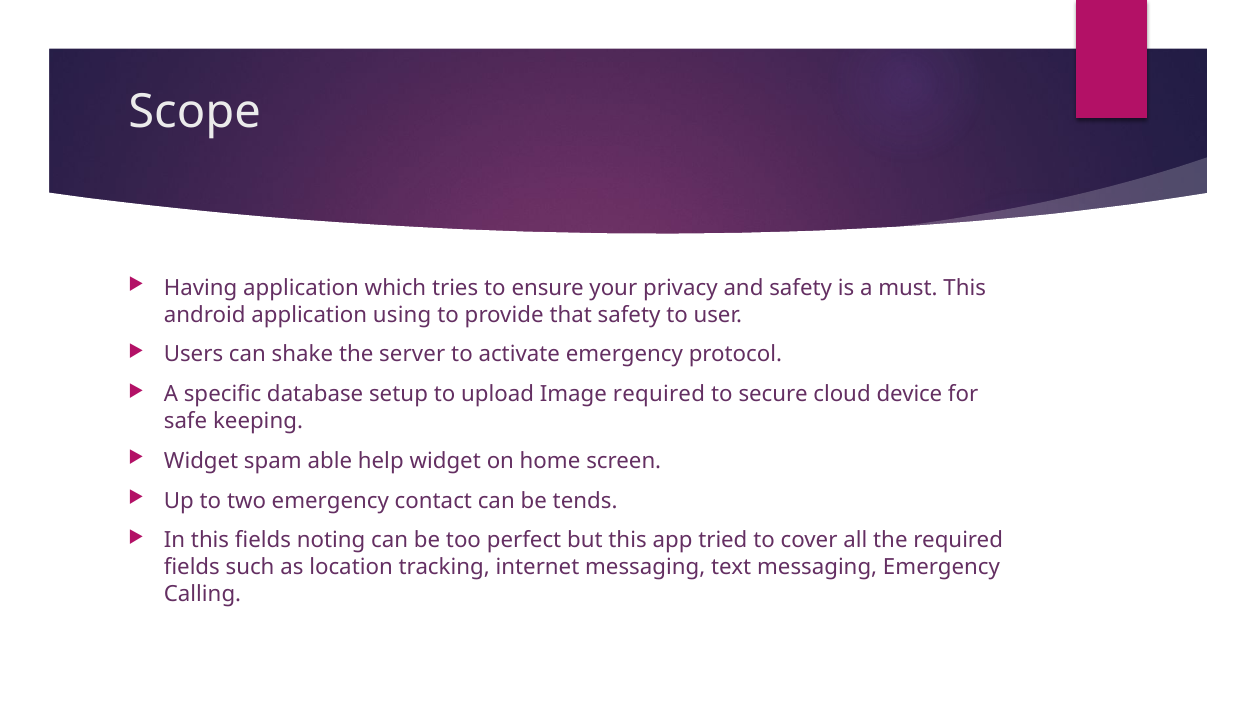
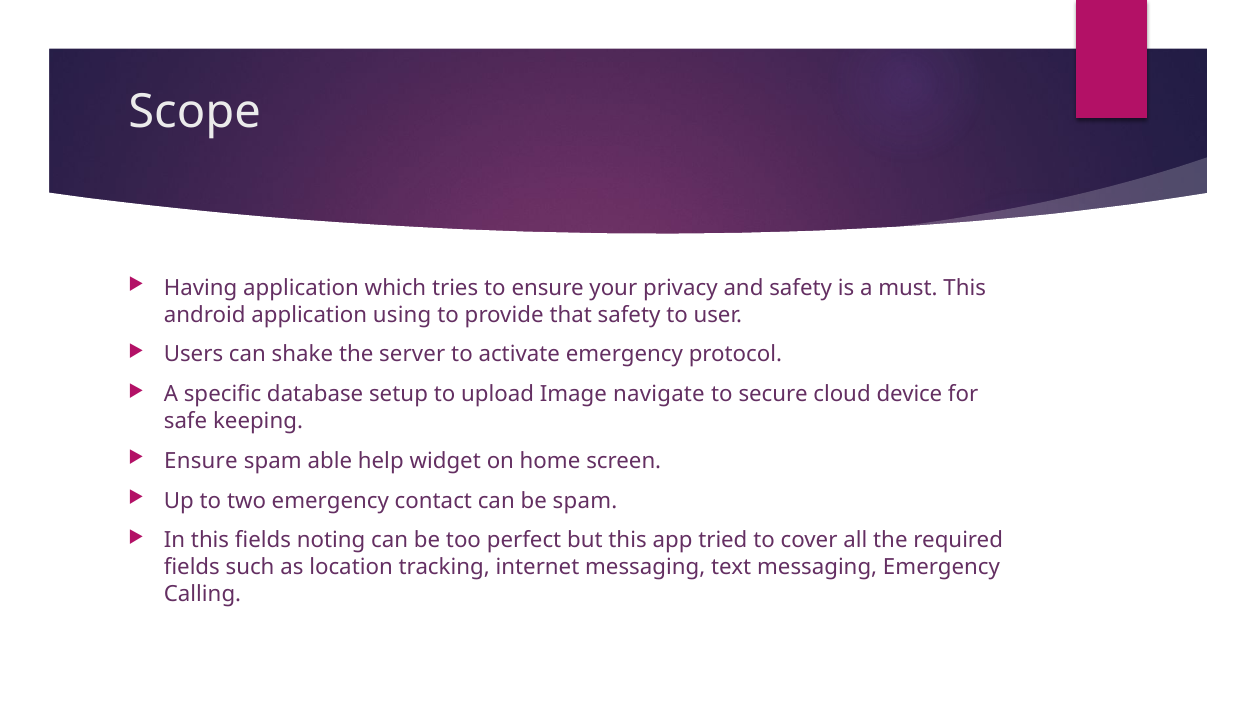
Image required: required -> navigate (659, 394)
Widget: Widget -> Ensure (201, 461)
be tends: tends -> spam (585, 501)
